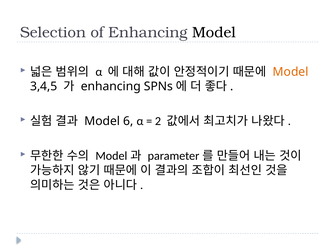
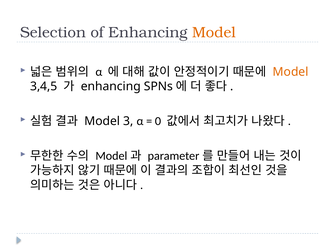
Model colour: black -> orange (214, 32)
6: 6 -> 3 (128, 121)
2: 2 -> 0 (158, 121)
